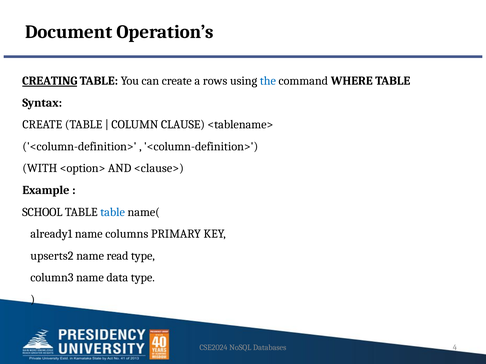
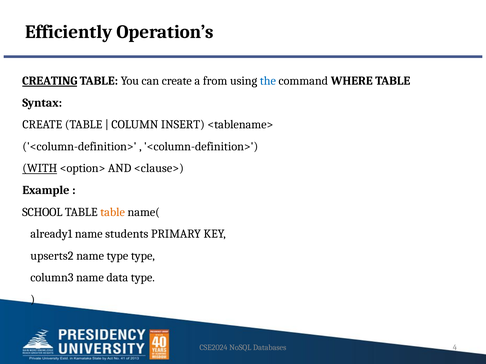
Document: Document -> Efficiently (69, 32)
rows: rows -> from (215, 81)
CLAUSE: CLAUSE -> INSERT (183, 125)
WITH underline: none -> present (40, 169)
table colour: blue -> orange (113, 212)
columns: columns -> students (127, 234)
name read: read -> type (117, 256)
